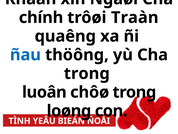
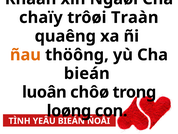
chính: chính -> chaïy (41, 17)
ñau colour: blue -> orange (25, 55)
trong: trong -> bieán (87, 73)
